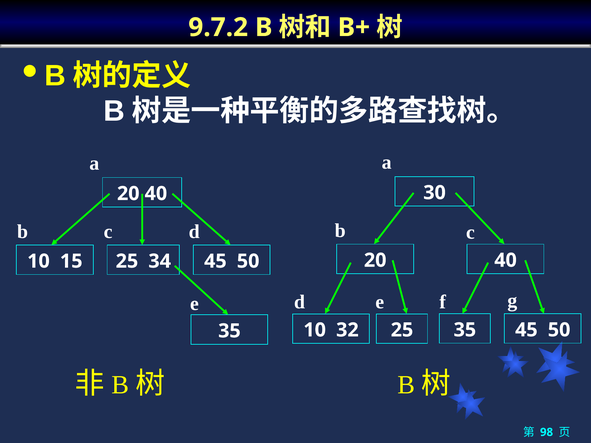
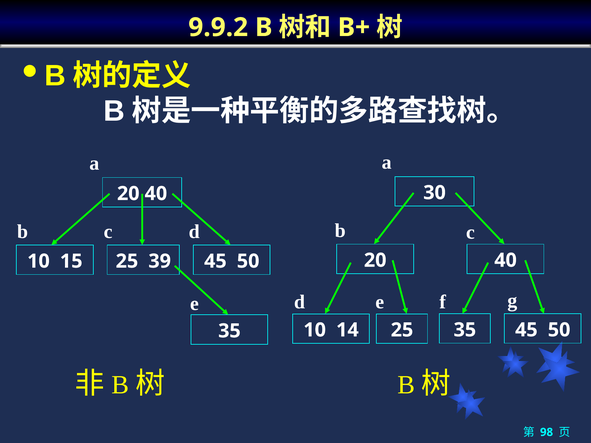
9.7.2: 9.7.2 -> 9.9.2 (218, 27)
34: 34 -> 39 (160, 261)
32: 32 -> 14 (347, 330)
